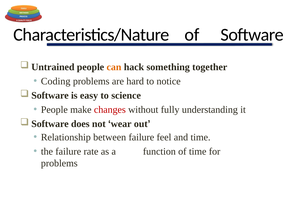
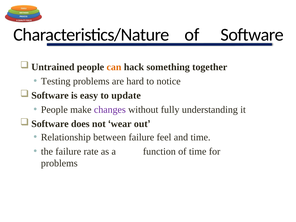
Coding: Coding -> Testing (56, 81)
science: science -> update (126, 95)
changes colour: red -> purple (110, 110)
